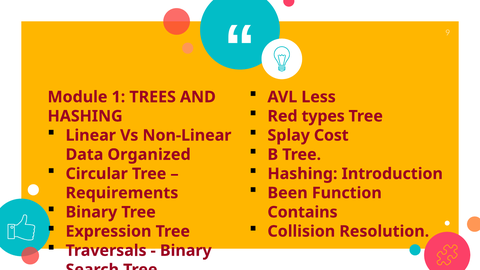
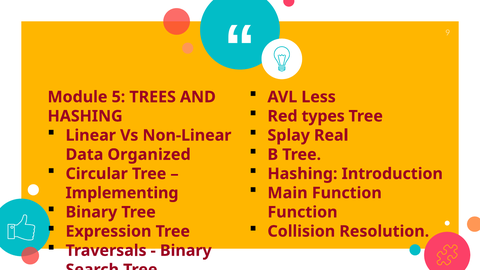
1: 1 -> 5 (118, 97)
Cost: Cost -> Real (331, 135)
Been: Been -> Main (288, 193)
Requirements: Requirements -> Implementing (122, 193)
Contains: Contains -> Function (303, 212)
